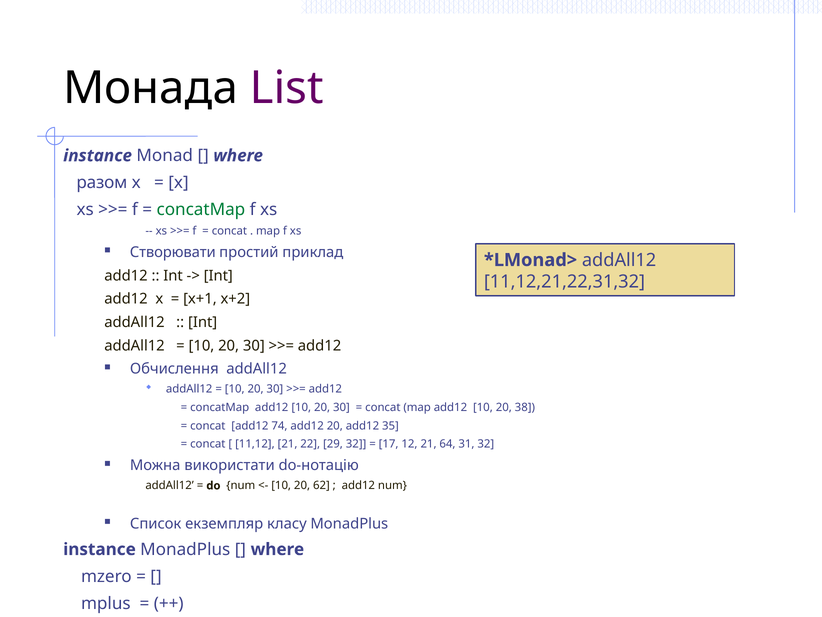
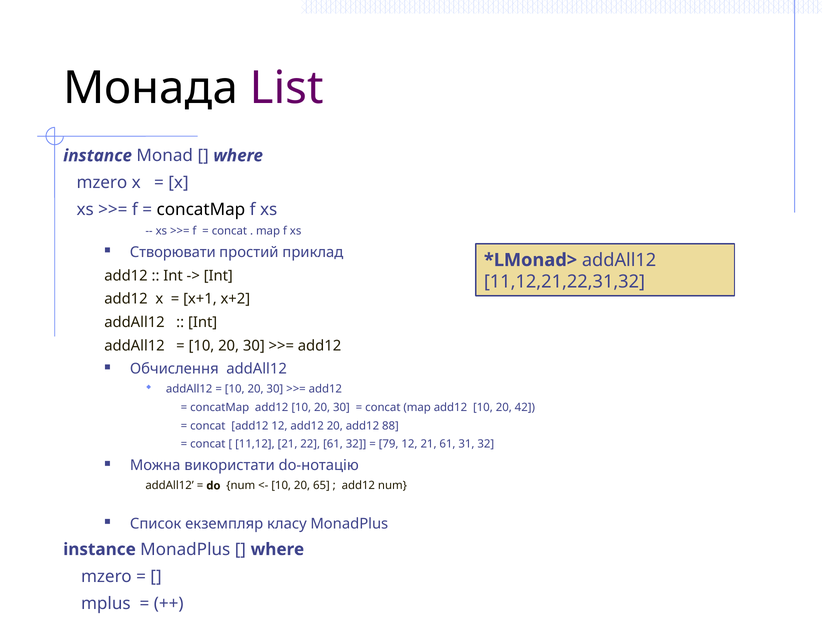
разом: разом -> mzero (102, 182)
concatMap colour: green -> black (201, 209)
38: 38 -> 42 (525, 407)
add12 74: 74 -> 12 (279, 425)
35: 35 -> 88 (390, 425)
22 29: 29 -> 61 (333, 444)
17: 17 -> 79 (389, 444)
21 64: 64 -> 61 (447, 444)
62: 62 -> 65 (321, 485)
